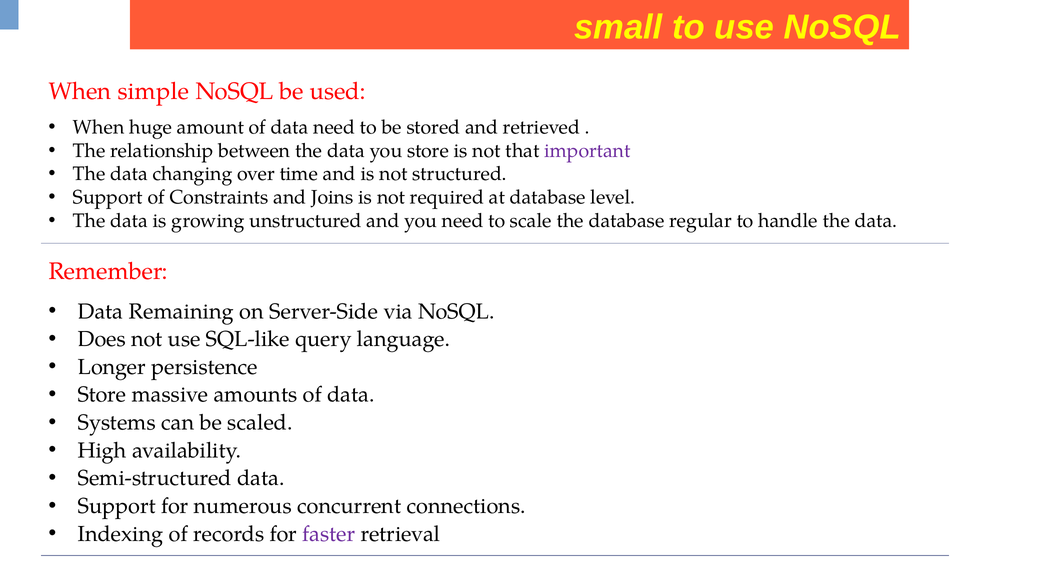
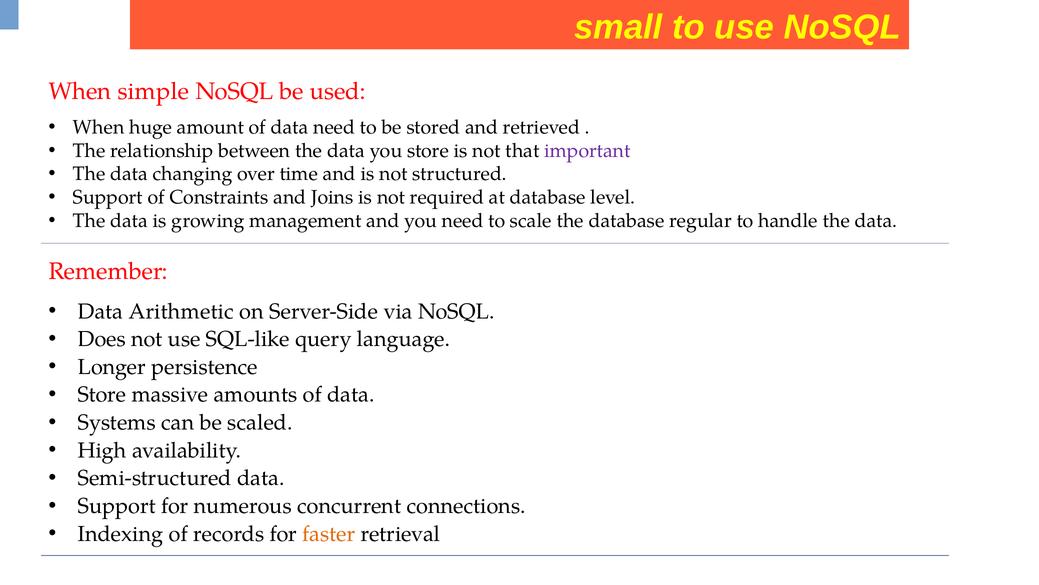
unstructured: unstructured -> management (306, 221)
Remaining: Remaining -> Arithmetic (181, 311)
faster colour: purple -> orange (329, 533)
